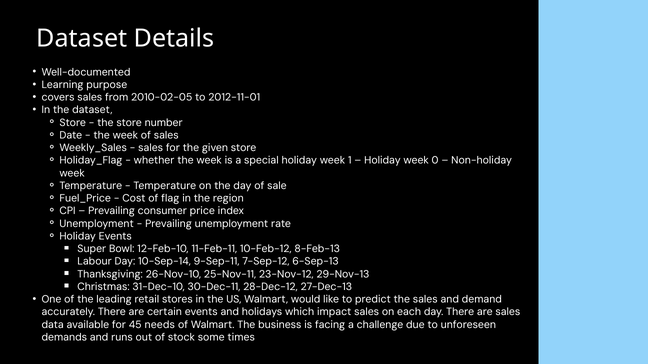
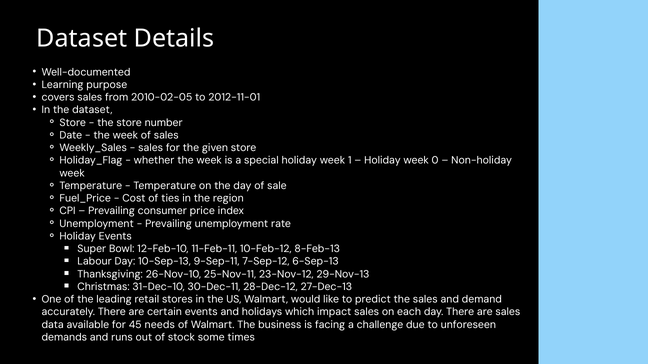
flag: flag -> ties (170, 199)
10-Sep-14: 10-Sep-14 -> 10-Sep-13 (164, 262)
